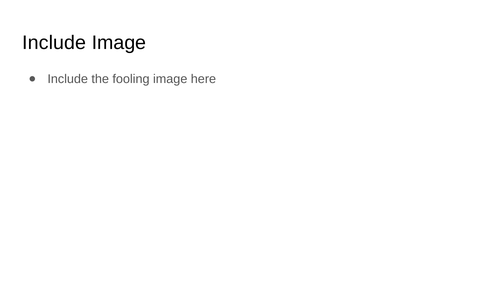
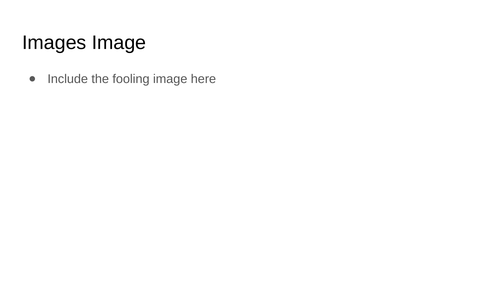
Include: Include -> Images (54, 43)
